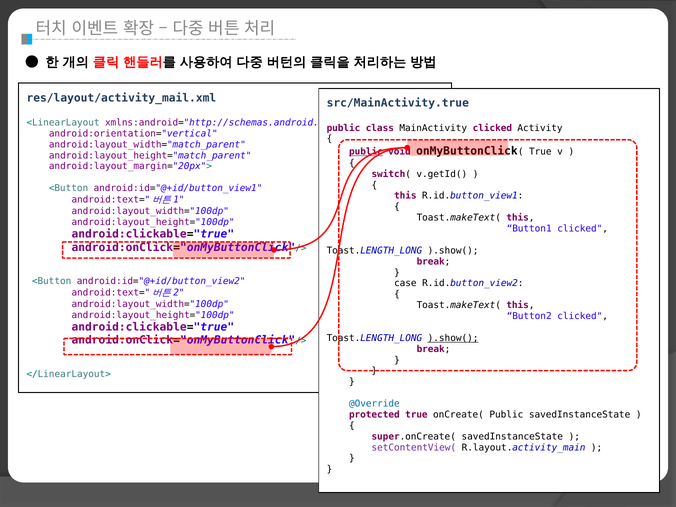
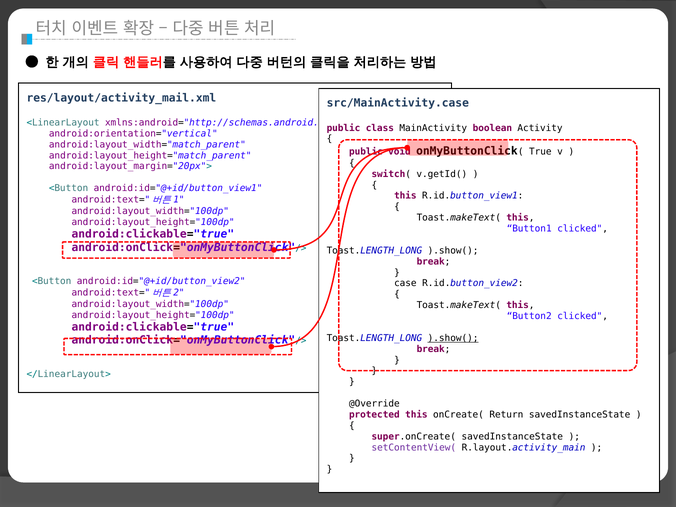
src/MainActivity.true: src/MainActivity.true -> src/MainActivity.case (398, 103)
MainActivity clicked: clicked -> boolean (492, 128)
public underline: present -> none (366, 152)
@Override colour: blue -> black (374, 404)
protected true: true -> this (416, 415)
onCreate( Public: Public -> Return (506, 415)
